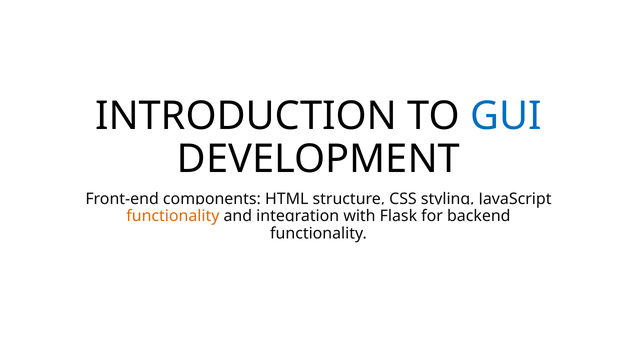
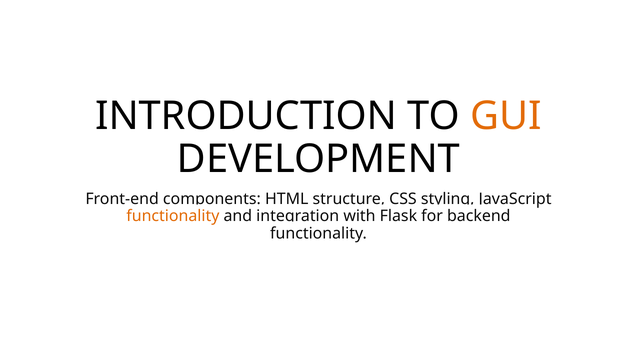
GUI colour: blue -> orange (506, 116)
